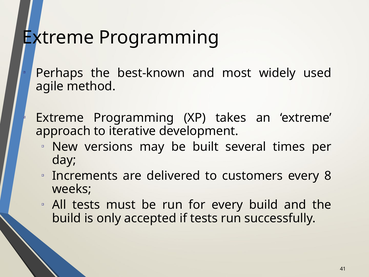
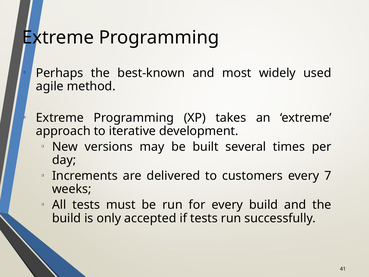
8: 8 -> 7 (328, 176)
